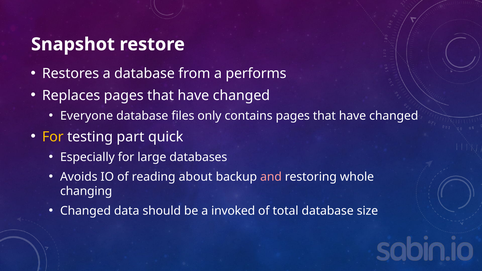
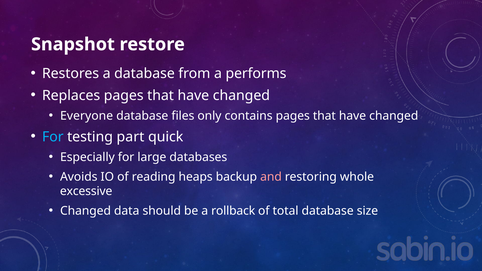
For colour: yellow -> light blue (53, 137)
about: about -> heaps (196, 177)
changing: changing -> excessive (86, 191)
invoked: invoked -> rollback (233, 211)
